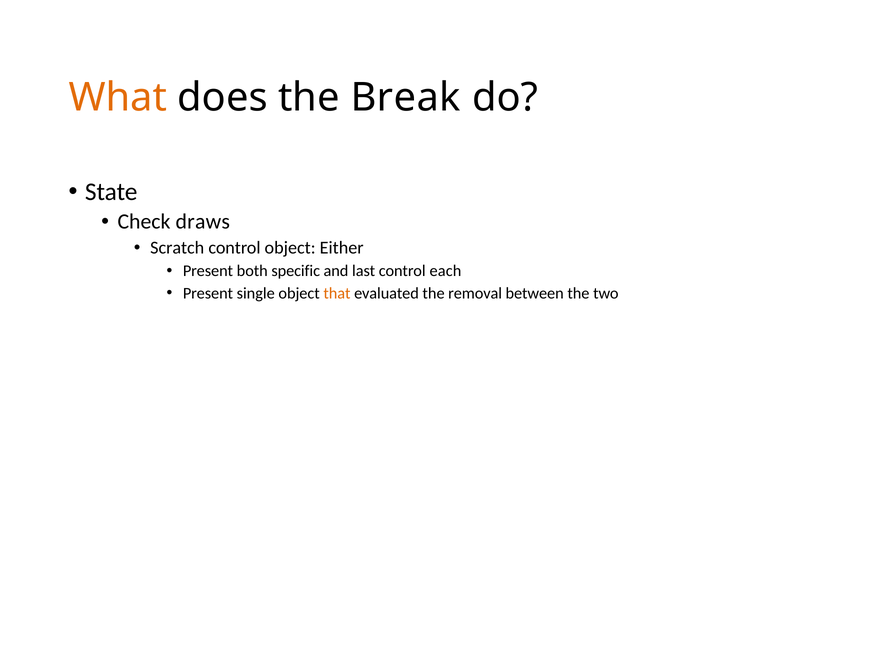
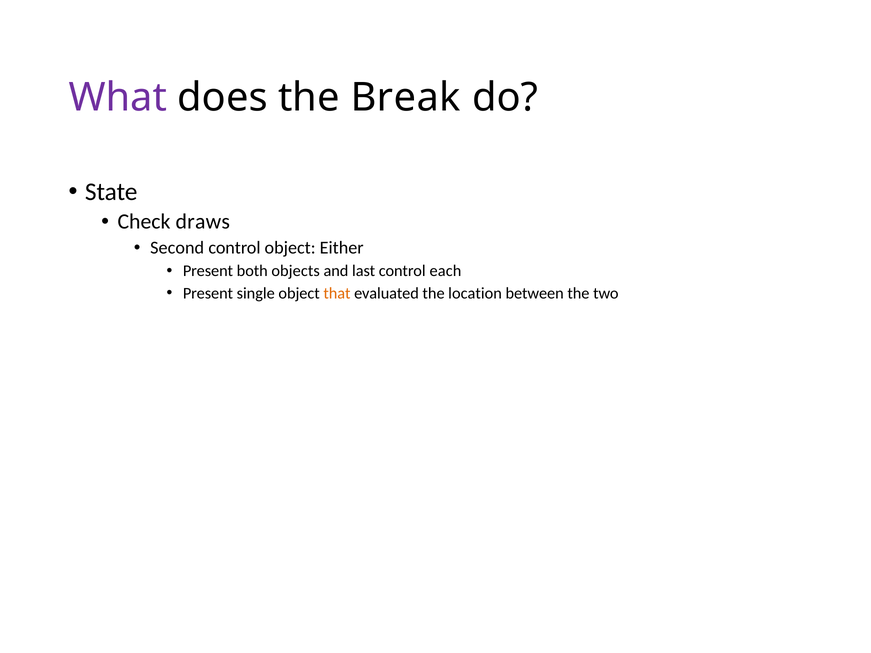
What colour: orange -> purple (118, 98)
Scratch: Scratch -> Second (177, 248)
specific: specific -> objects (296, 271)
removal: removal -> location (475, 293)
